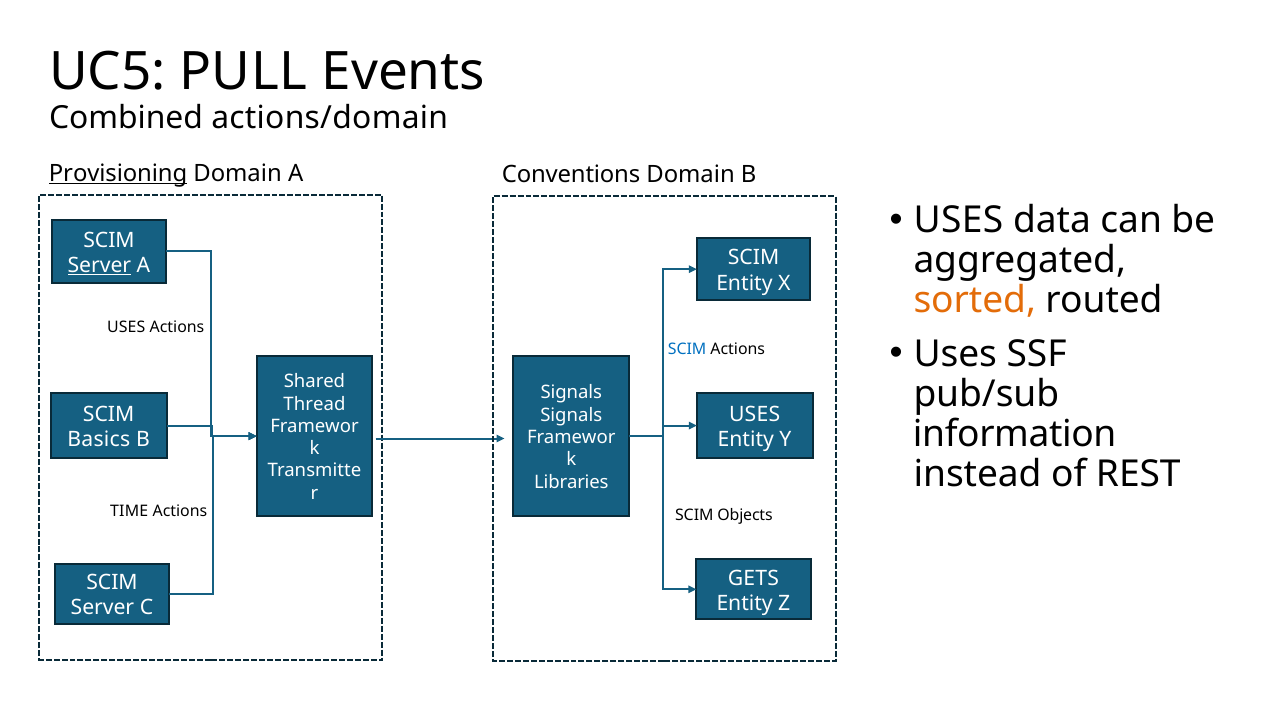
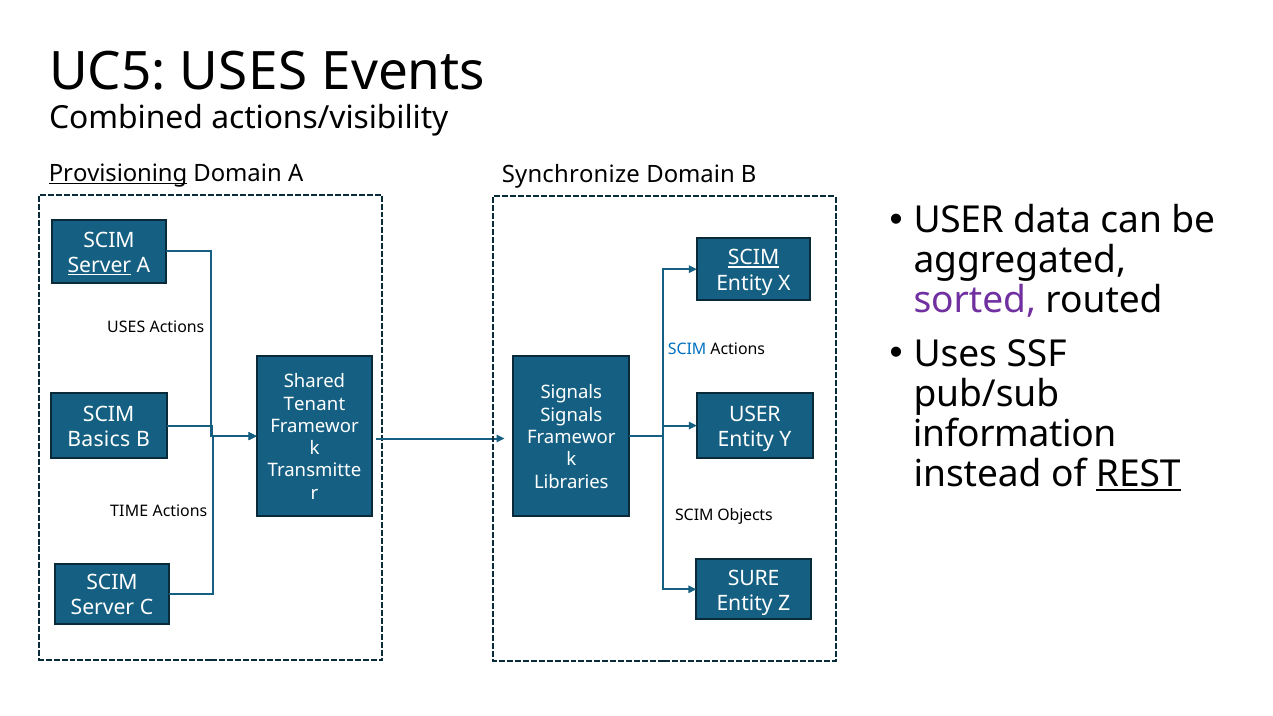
UC5 PULL: PULL -> USES (243, 72)
actions/domain: actions/domain -> actions/visibility (330, 118)
Conventions: Conventions -> Synchronize (571, 174)
USES: USES -> USER (959, 220)
SCIM underline: none -> present (754, 258)
sorted colour: orange -> purple (975, 301)
Thread: Thread -> Tenant (314, 404)
USES: USES -> USER (755, 414)
REST underline: none -> present (1138, 474)
GETS: GETS -> SURE (754, 578)
